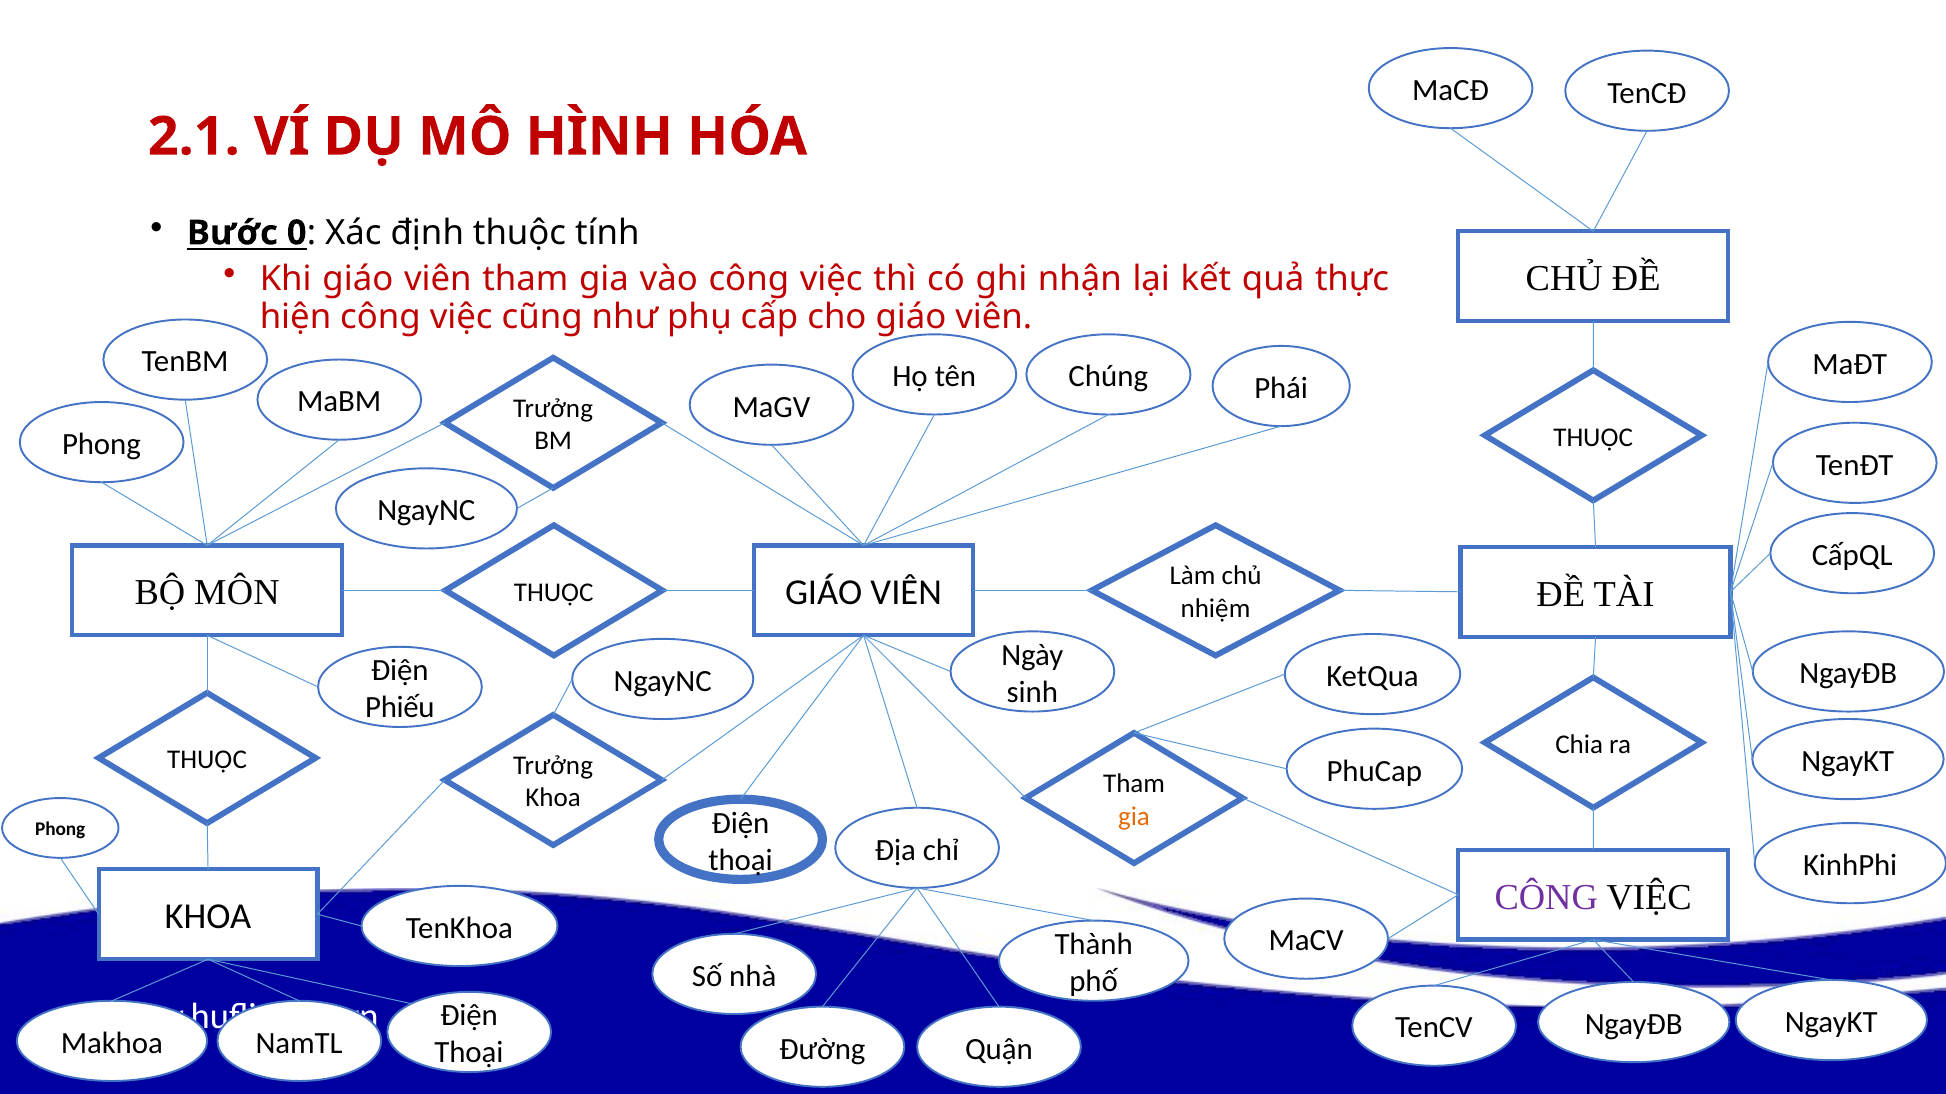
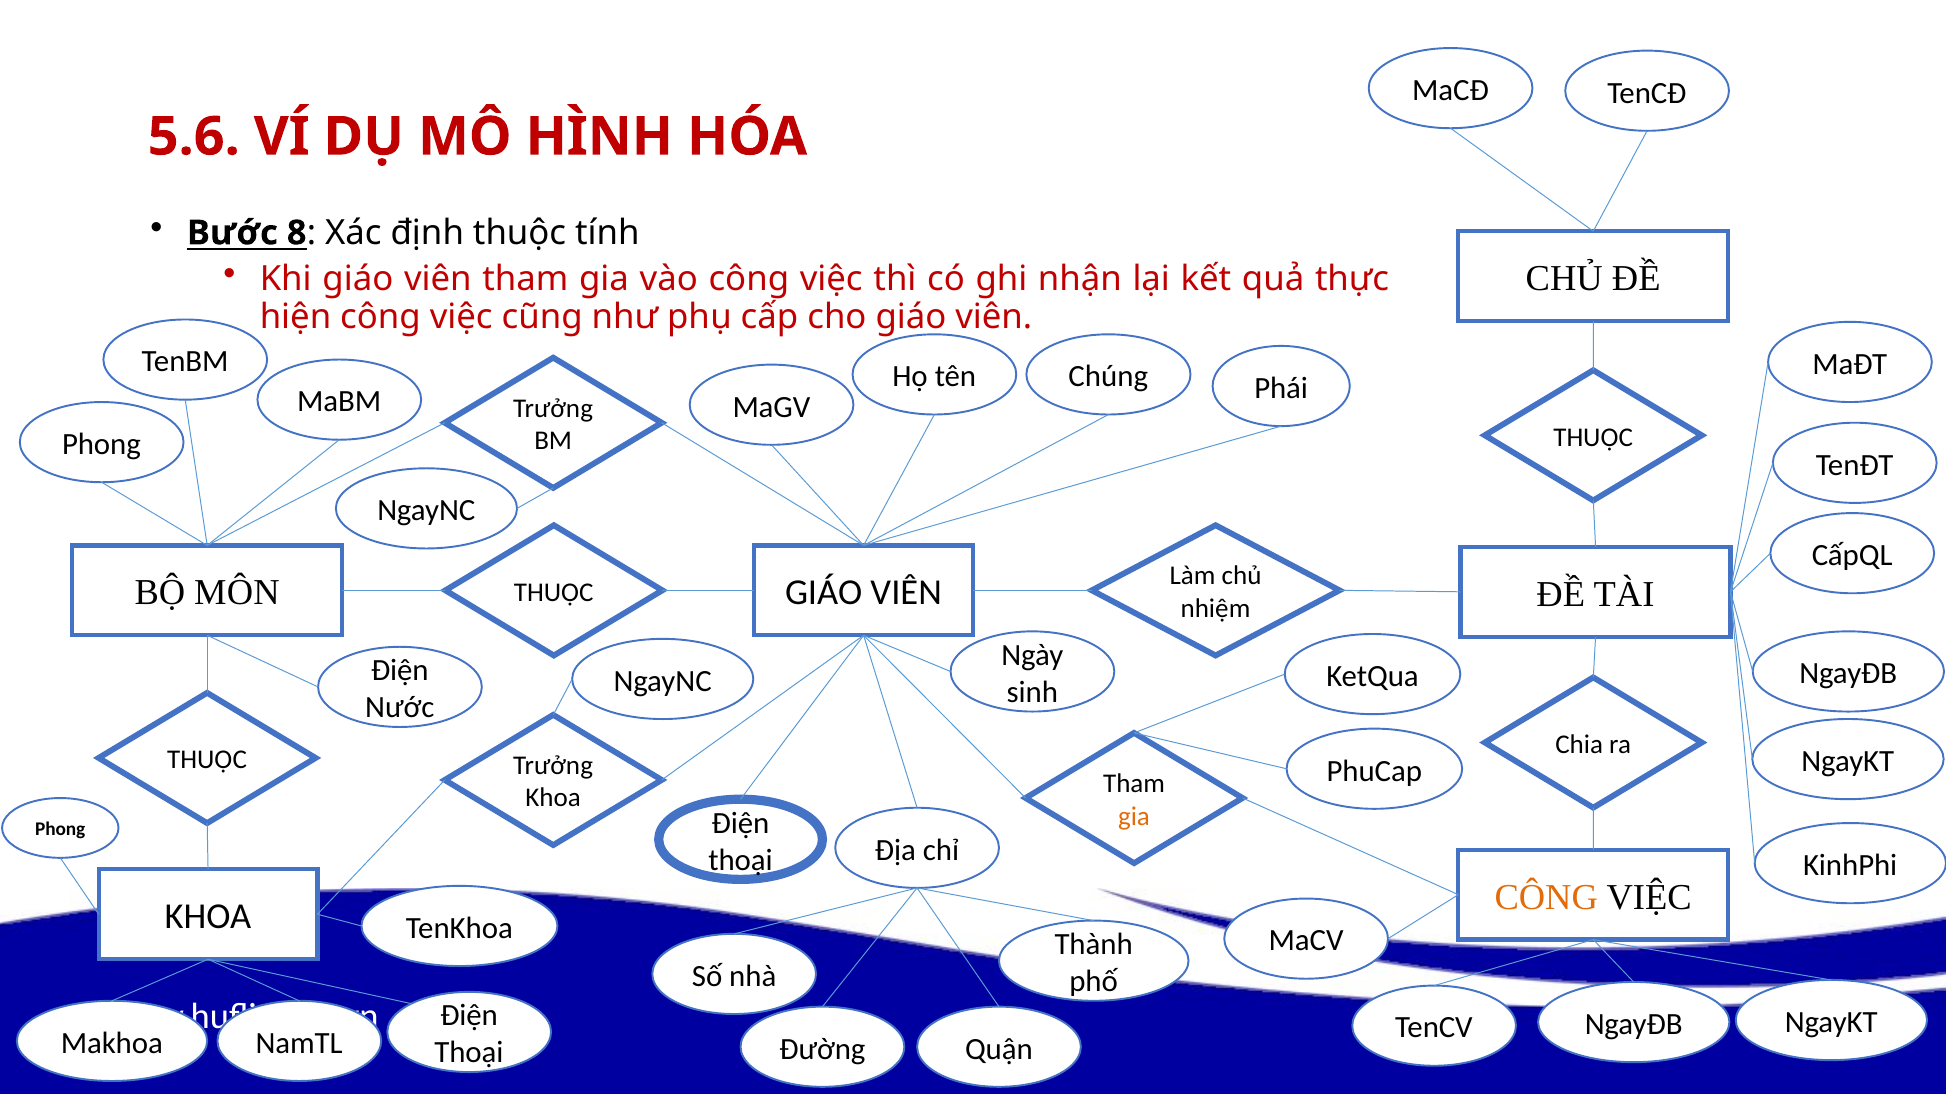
2.1: 2.1 -> 5.6 (194, 137)
0: 0 -> 8 (297, 233)
Phiếu: Phiếu -> Nước (400, 708)
CÔNG colour: purple -> orange (1546, 898)
